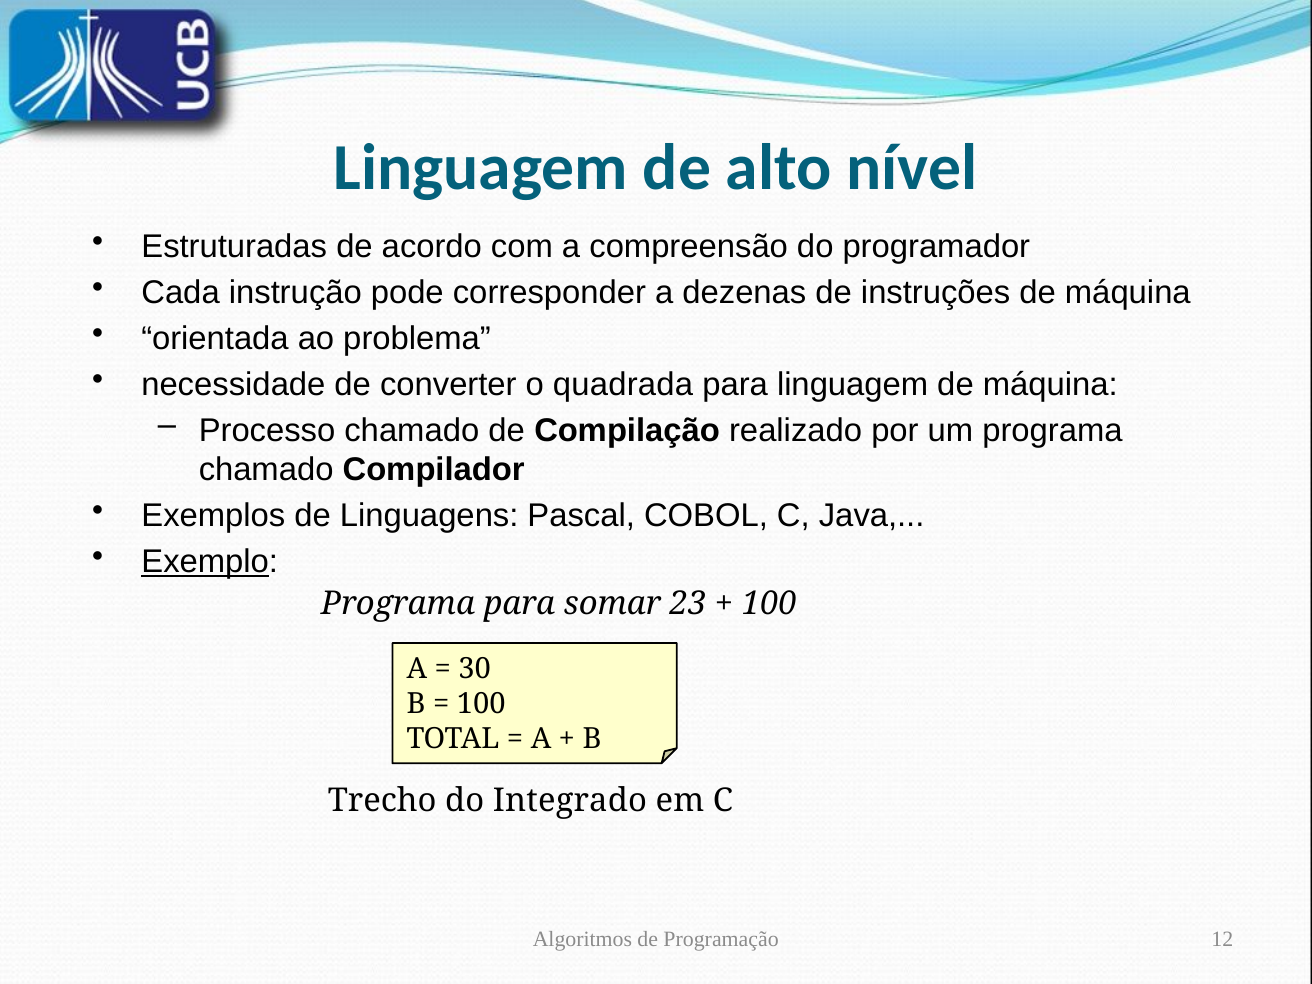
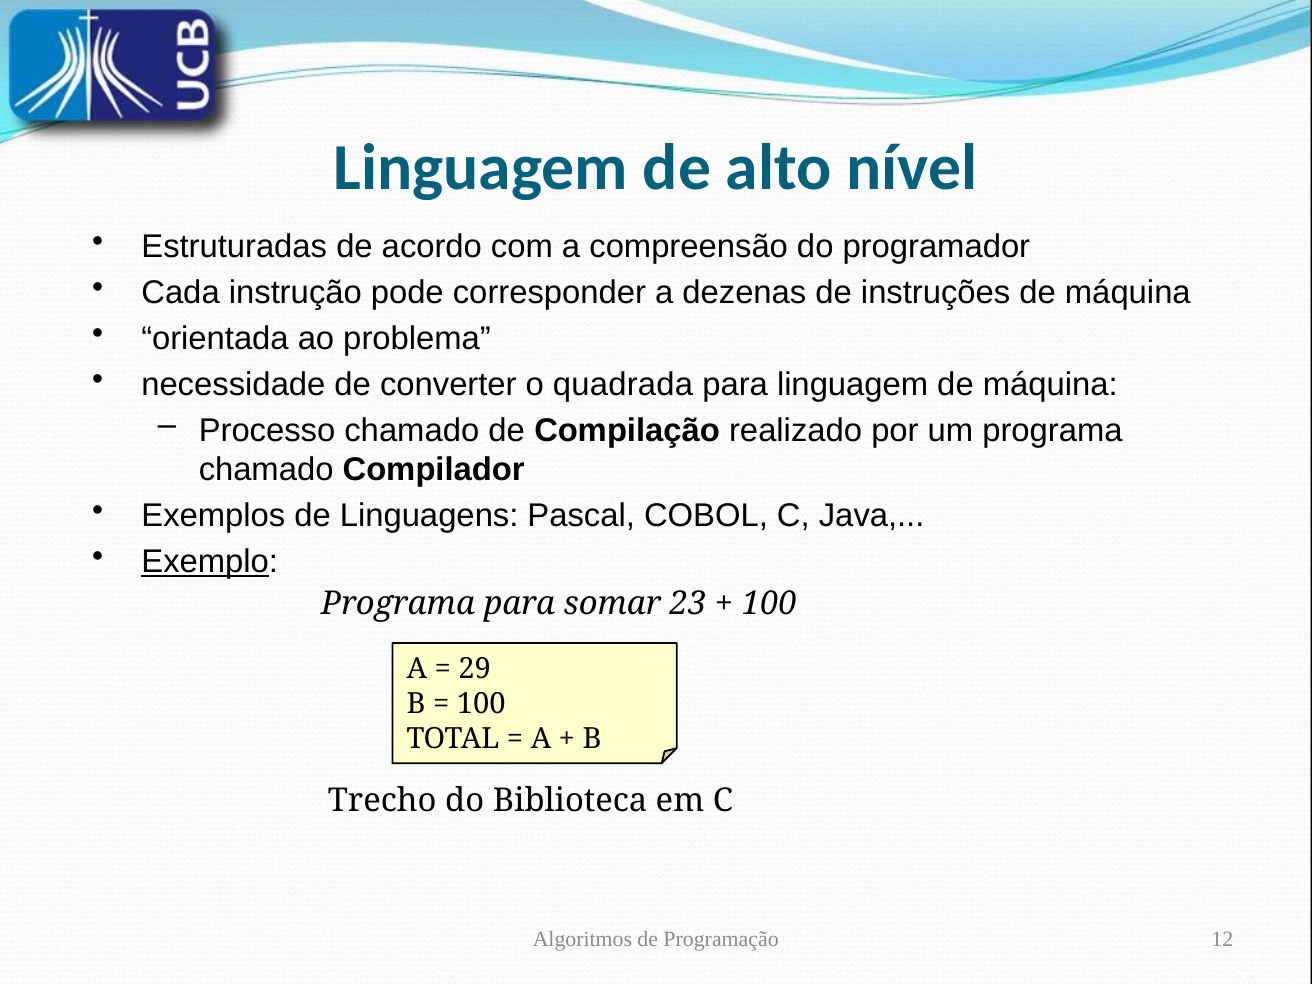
30: 30 -> 29 (475, 669)
Integrado: Integrado -> Biblioteca (570, 800)
